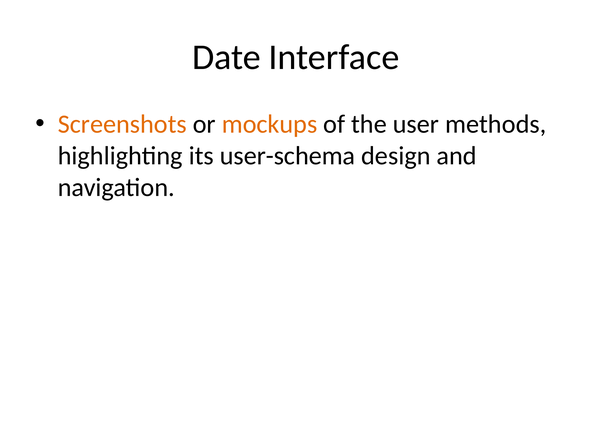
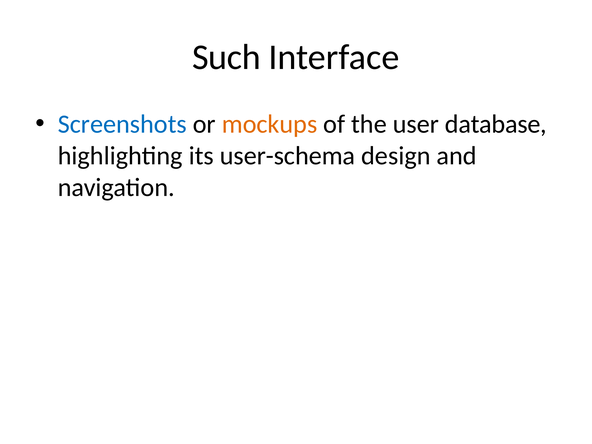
Date: Date -> Such (226, 57)
Screenshots colour: orange -> blue (122, 124)
methods: methods -> database (496, 124)
